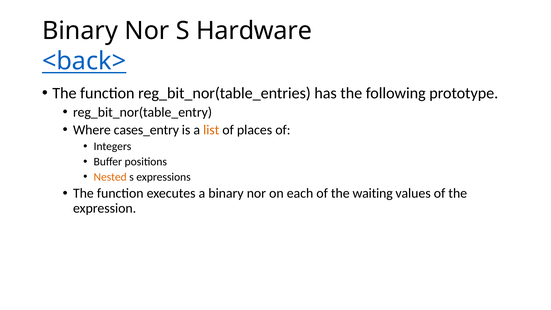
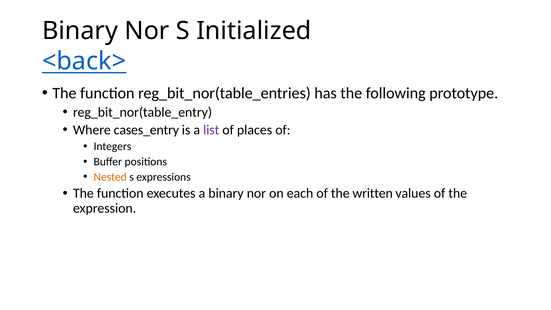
Hardware: Hardware -> Initialized (254, 31)
list colour: orange -> purple (211, 130)
waiting: waiting -> written (373, 193)
